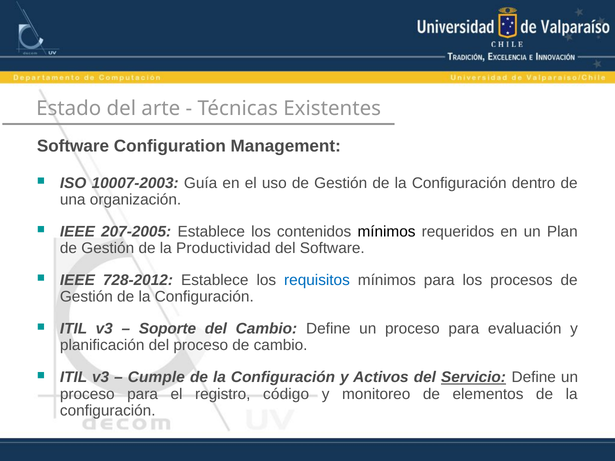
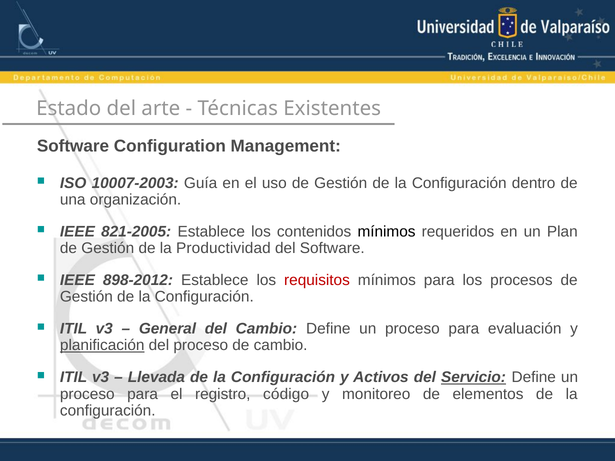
207-2005: 207-2005 -> 821-2005 (136, 232)
728-2012: 728-2012 -> 898-2012 (138, 280)
requisitos colour: blue -> red (317, 280)
Soporte: Soporte -> General (167, 329)
planificación underline: none -> present (102, 346)
Cumple: Cumple -> Llevada (156, 378)
